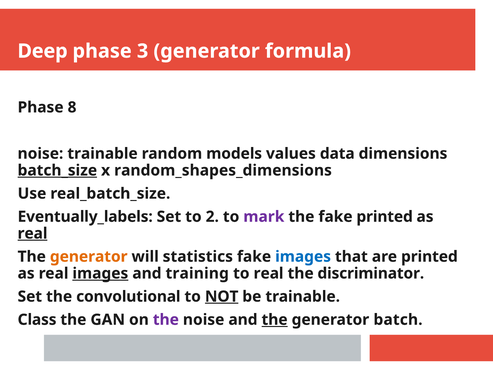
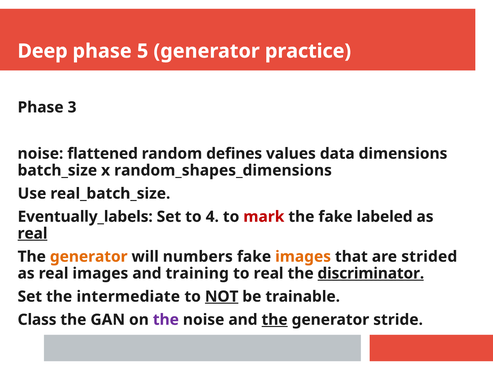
3: 3 -> 5 (143, 51)
formula: formula -> practice (308, 51)
8: 8 -> 3 (72, 107)
noise trainable: trainable -> flattened (103, 153)
models: models -> defines (234, 153)
batch_size underline: present -> none (57, 170)
2: 2 -> 4 (212, 217)
mark colour: purple -> red (264, 217)
fake printed: printed -> labeled (385, 217)
statistics: statistics -> numbers (198, 256)
images colour: blue -> orange (303, 256)
are printed: printed -> strided (429, 256)
images underline: present -> none (100, 273)
discriminator underline: none -> present (371, 273)
convolutional: convolutional -> intermediate (128, 296)
batch: batch -> stride (398, 319)
